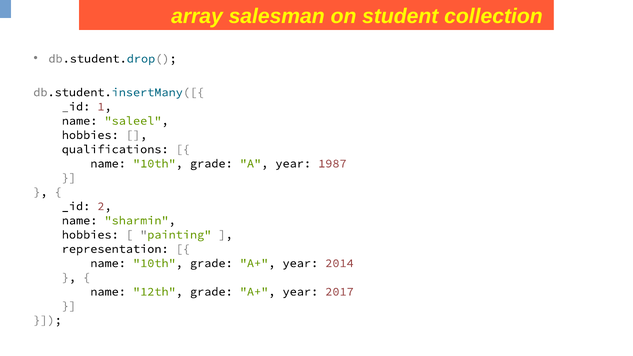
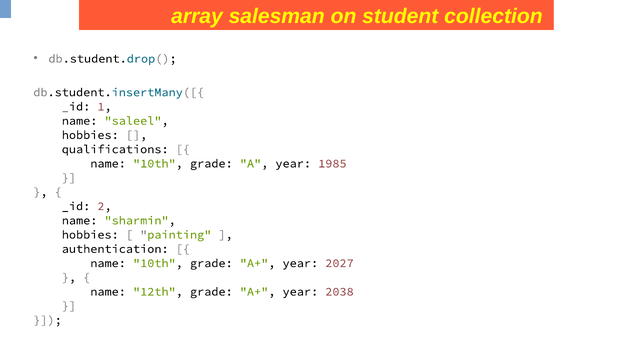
1987: 1987 -> 1985 (332, 164)
representation: representation -> authentication (115, 249)
2014: 2014 -> 2027 (340, 263)
2017: 2017 -> 2038 (340, 292)
